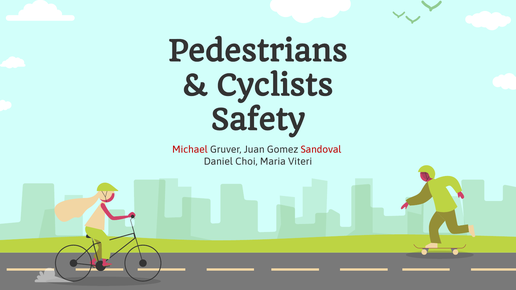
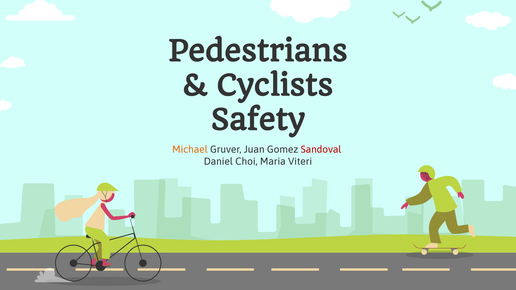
Michael colour: red -> orange (190, 150)
